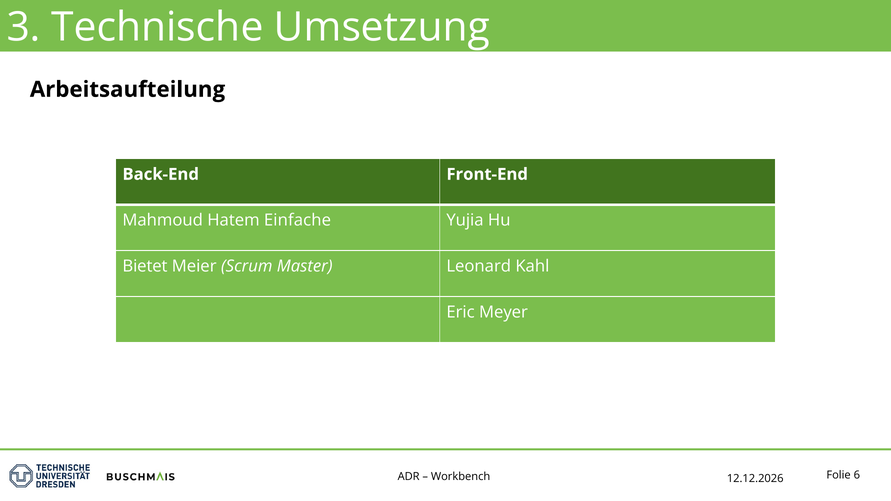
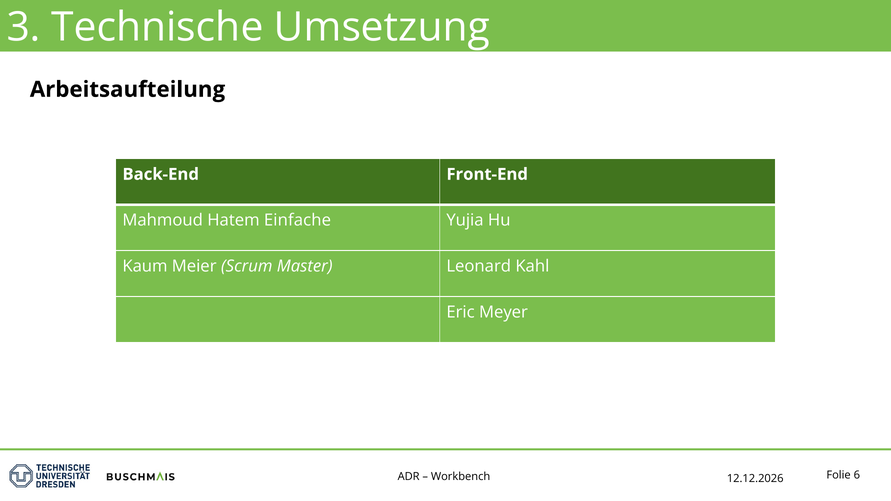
Bietet: Bietet -> Kaum (145, 266)
